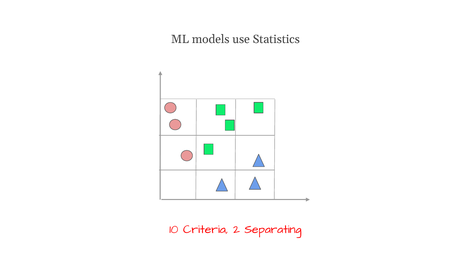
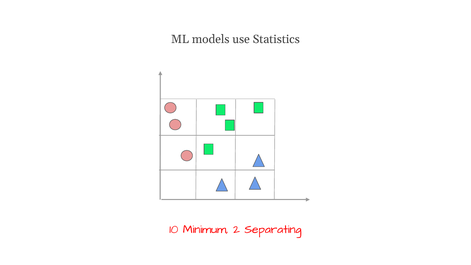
Criteria: Criteria -> Minimum (206, 229)
